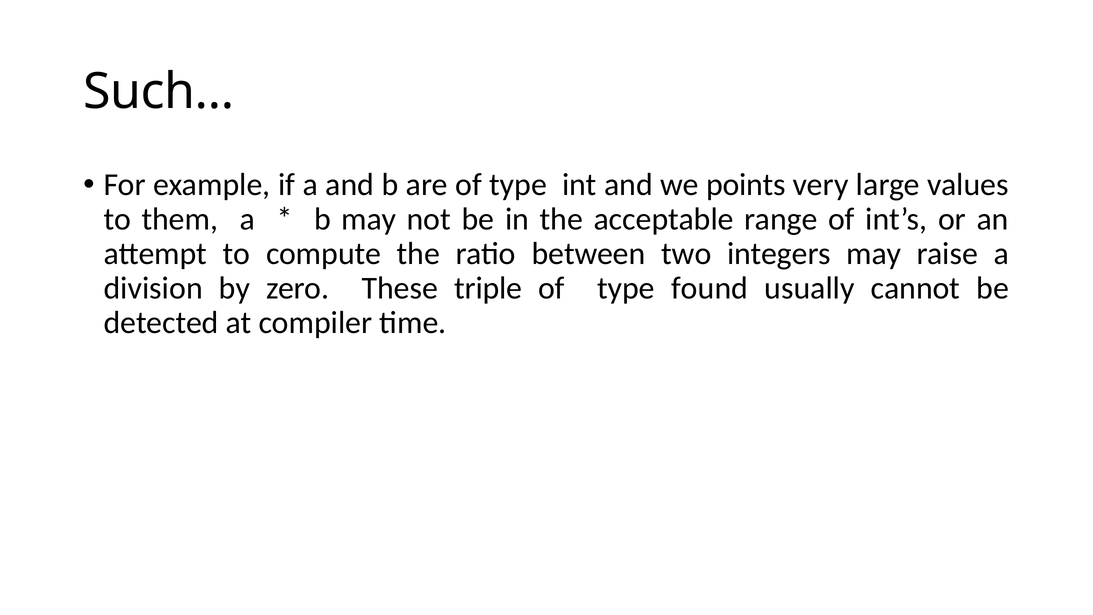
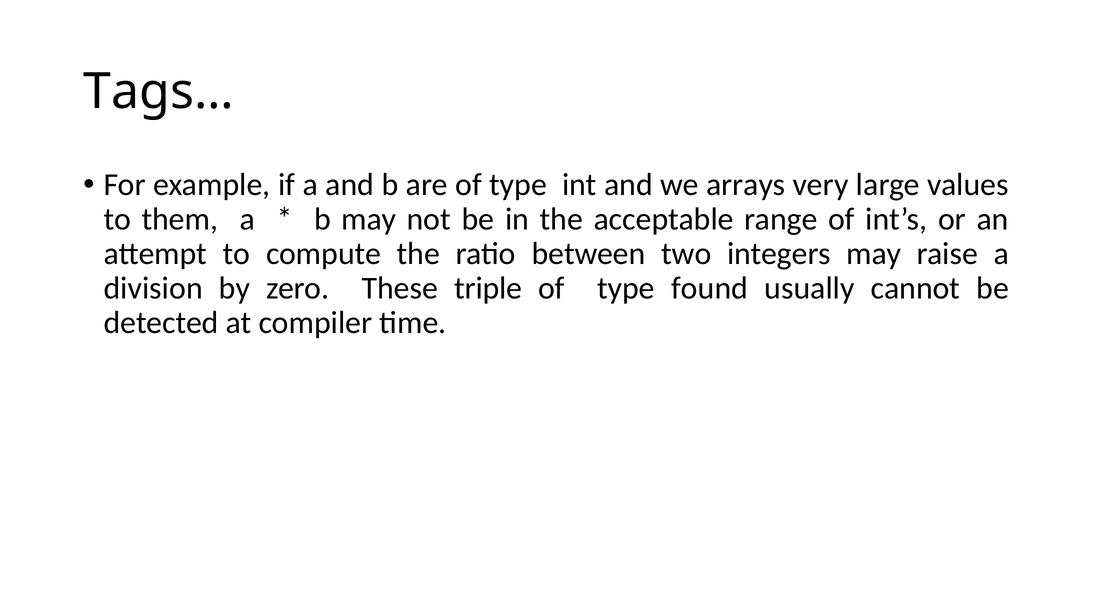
Such…: Such… -> Tags… (159, 92)
points: points -> arrays (746, 185)
